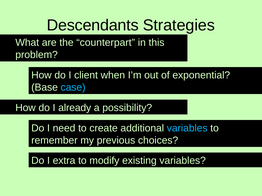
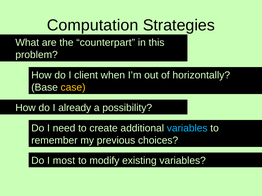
Descendants: Descendants -> Computation (93, 25)
exponential: exponential -> horizontally (201, 75)
case colour: light blue -> yellow (73, 88)
extra: extra -> most (64, 161)
